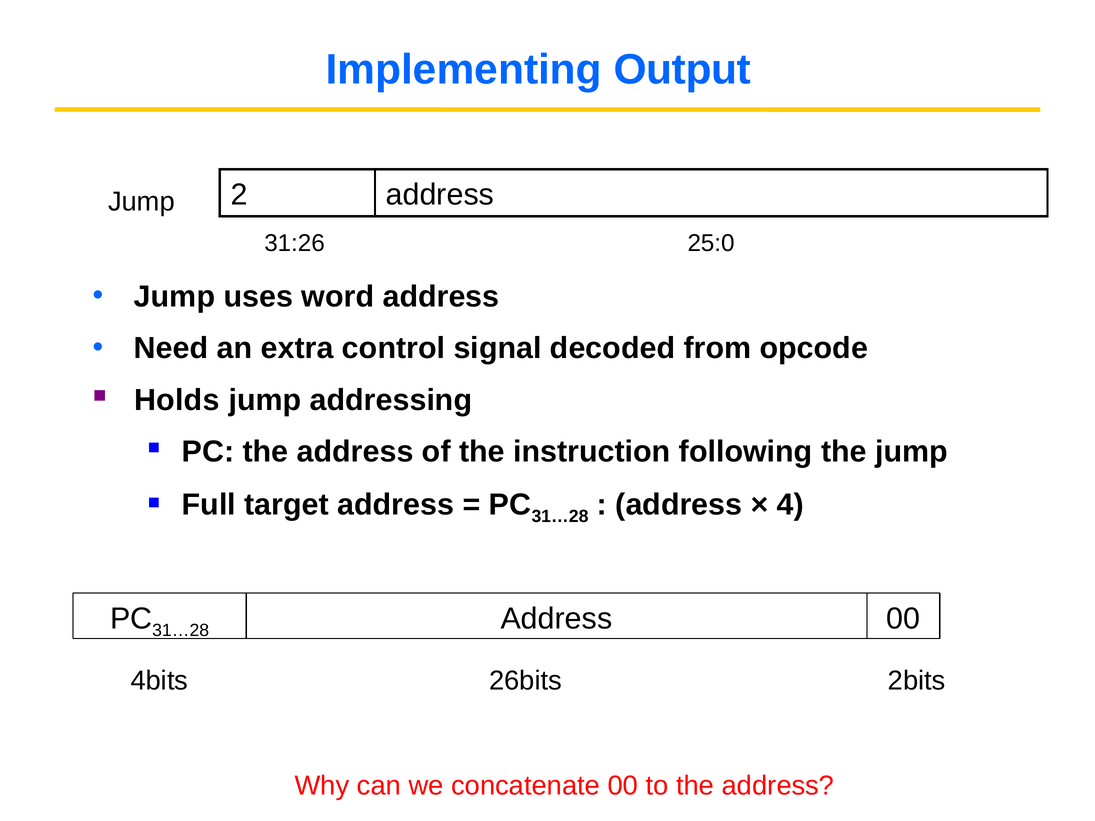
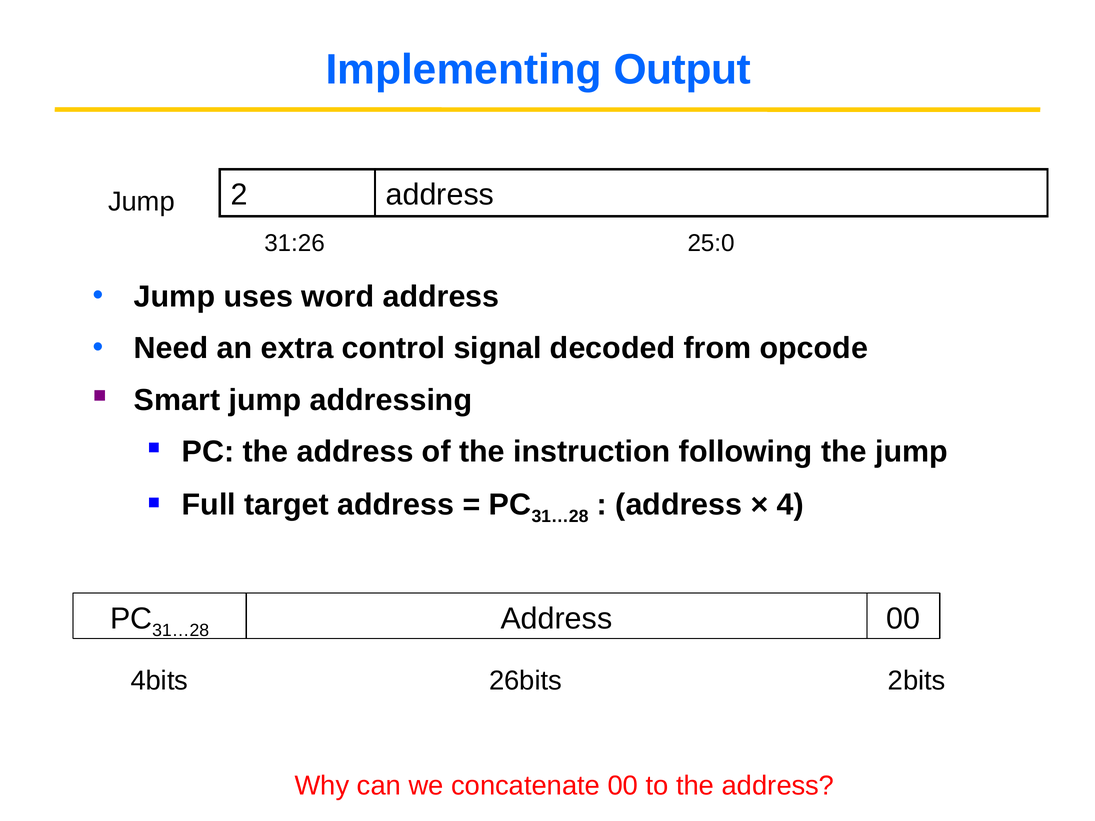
Holds: Holds -> Smart (177, 400)
